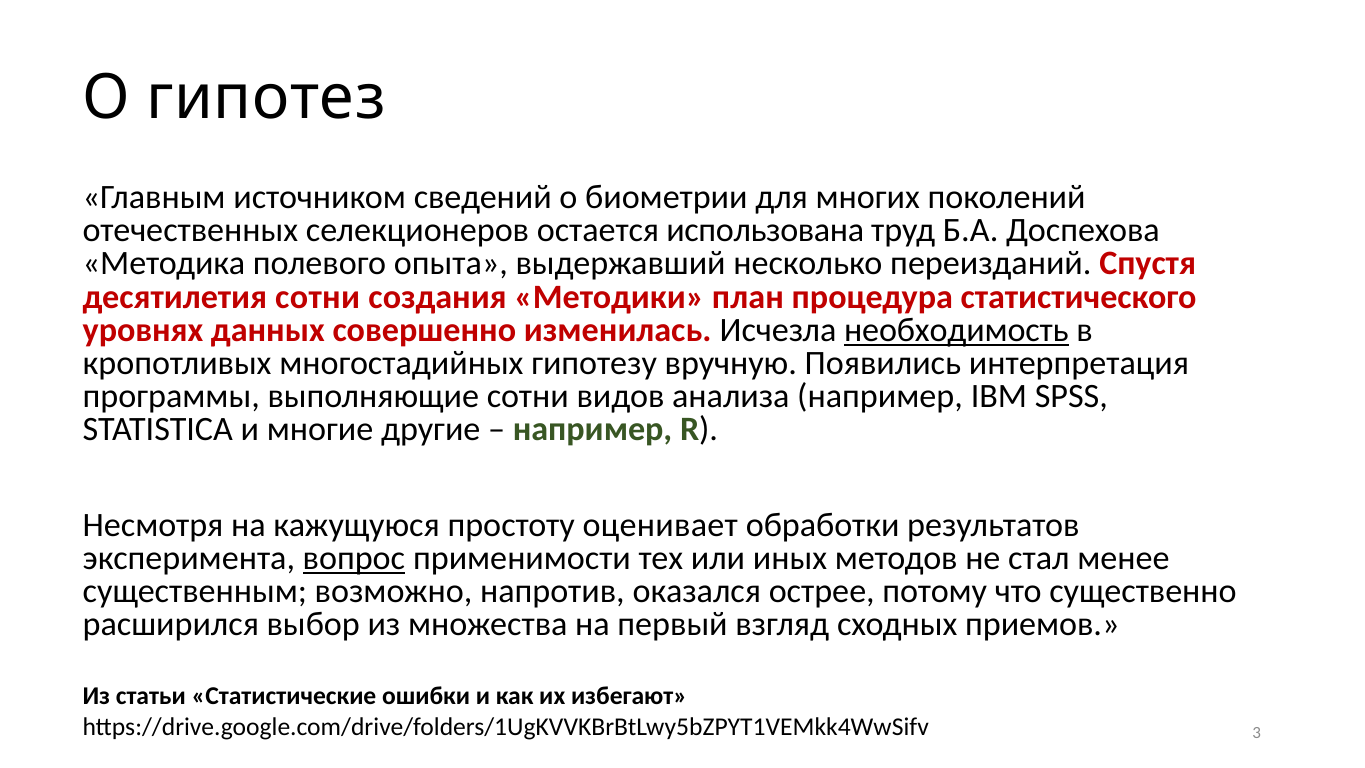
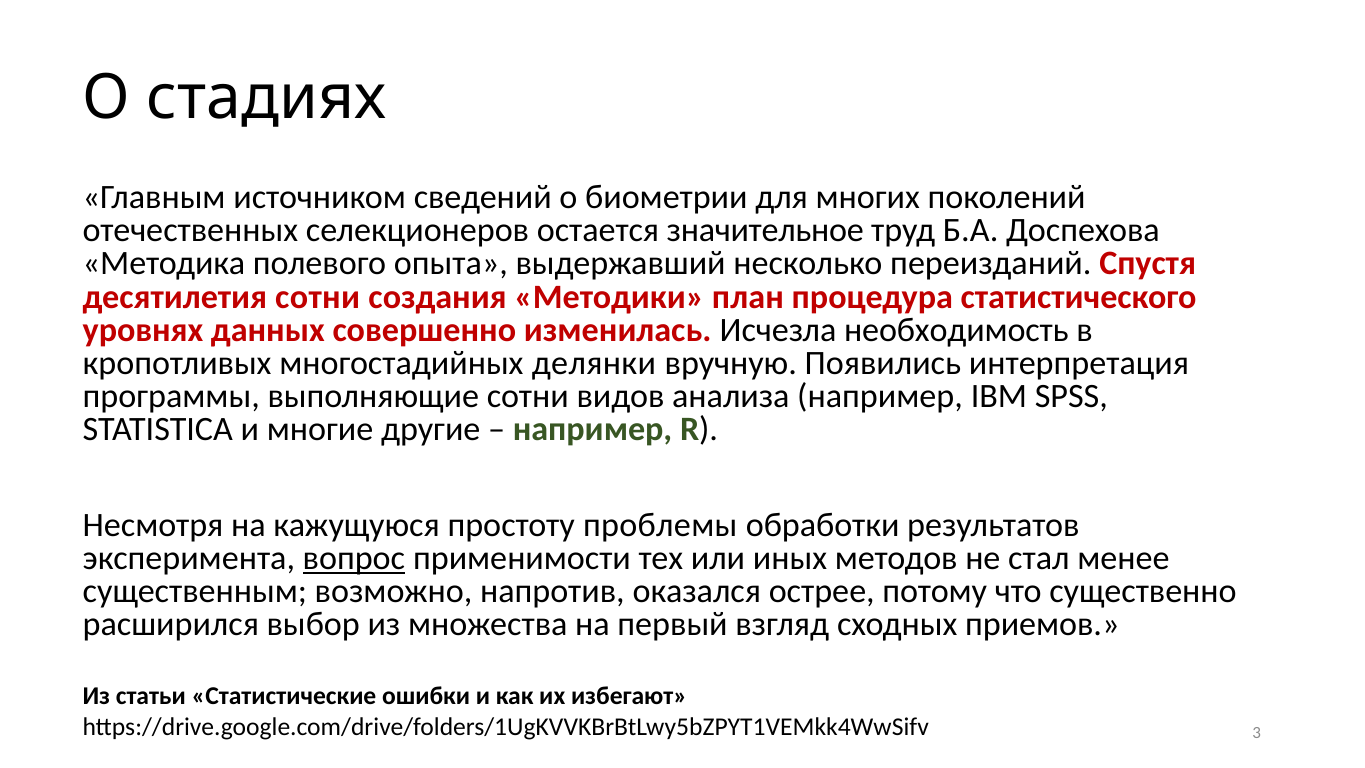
гипотез: гипотез -> стадиях (266, 98)
использована: использована -> значительное (765, 230)
необходимость underline: present -> none (956, 330)
гипотезу: гипотезу -> делянки (594, 363)
оценивает: оценивает -> проблемы (660, 525)
